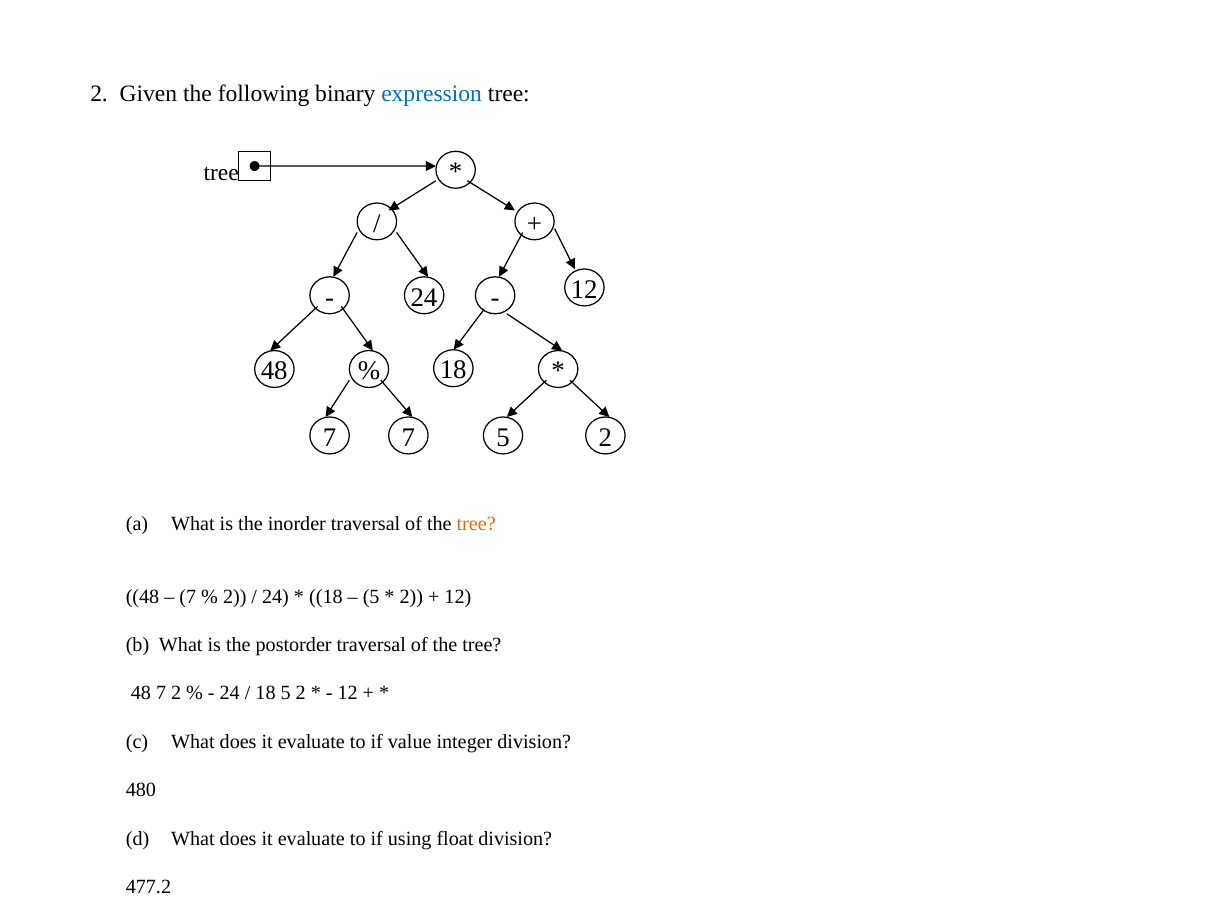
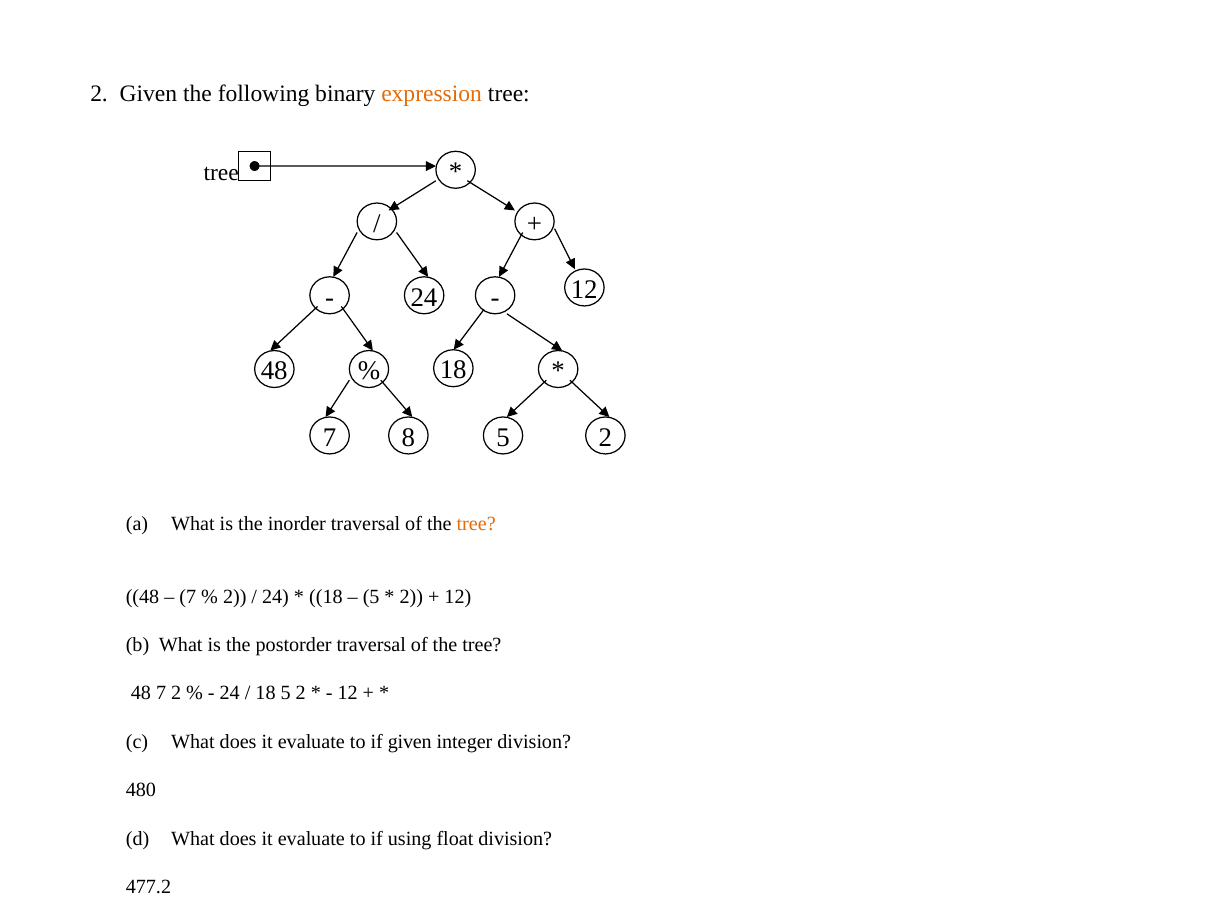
expression colour: blue -> orange (432, 94)
7 7: 7 -> 8 (408, 437)
if value: value -> given (410, 741)
